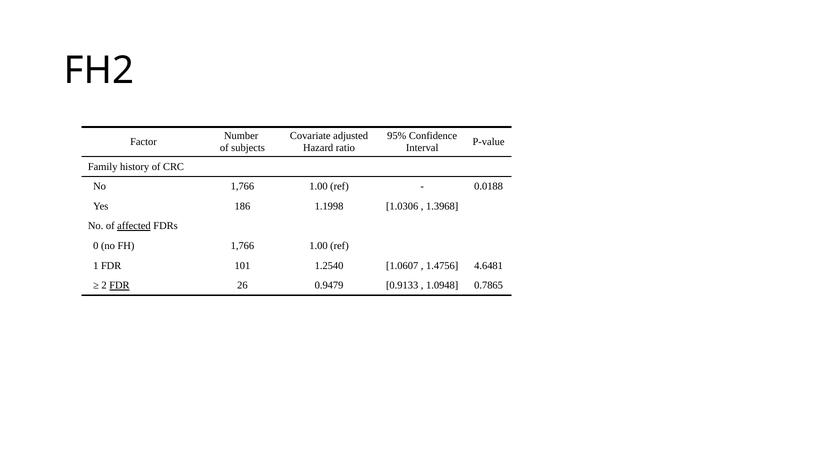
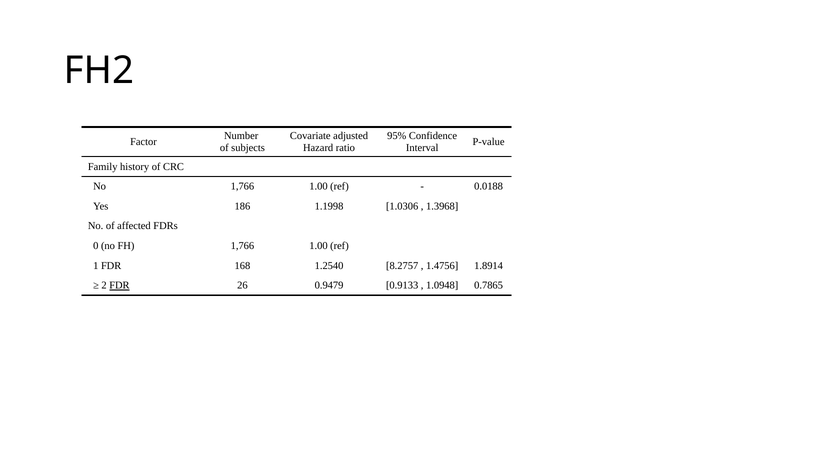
affected underline: present -> none (134, 226)
101: 101 -> 168 (242, 265)
1.0607: 1.0607 -> 8.2757 (402, 265)
4.6481: 4.6481 -> 1.8914 (489, 265)
